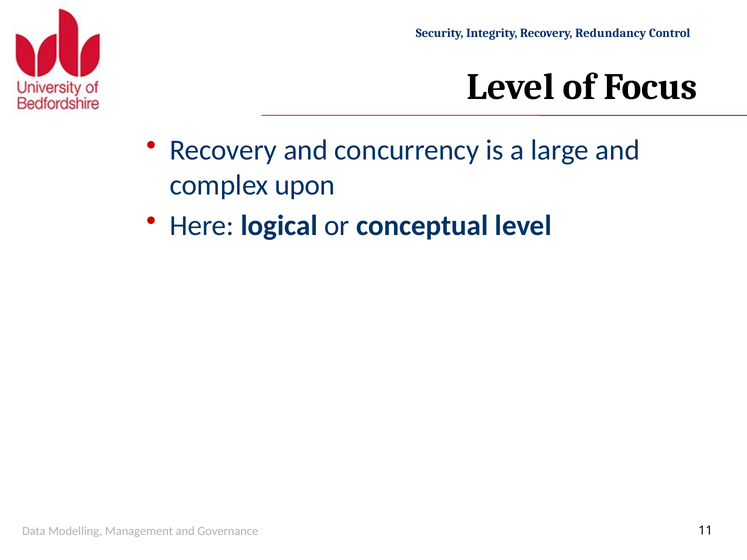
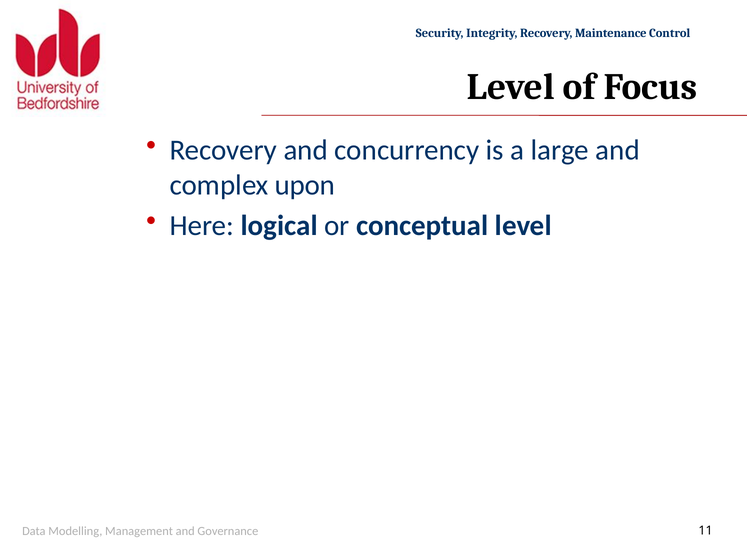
Redundancy: Redundancy -> Maintenance (611, 33)
